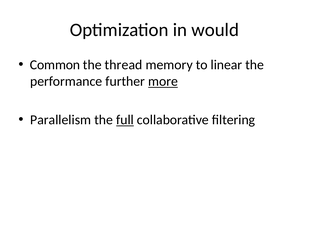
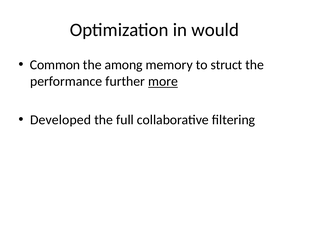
thread: thread -> among (124, 65)
linear: linear -> struct (226, 65)
Parallelism: Parallelism -> Developed (61, 120)
full underline: present -> none (125, 120)
